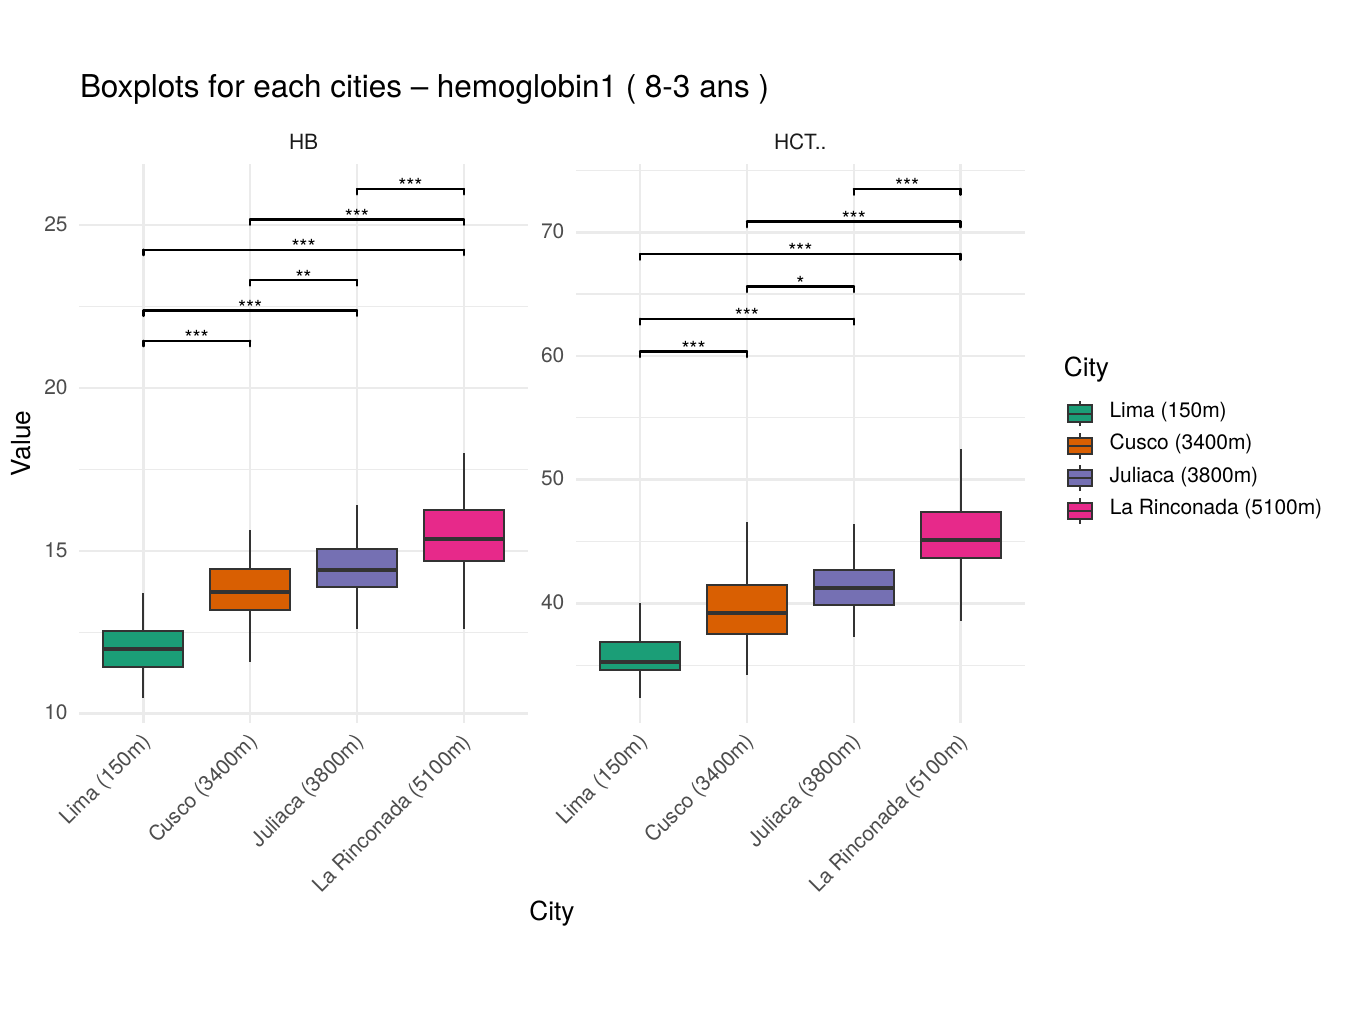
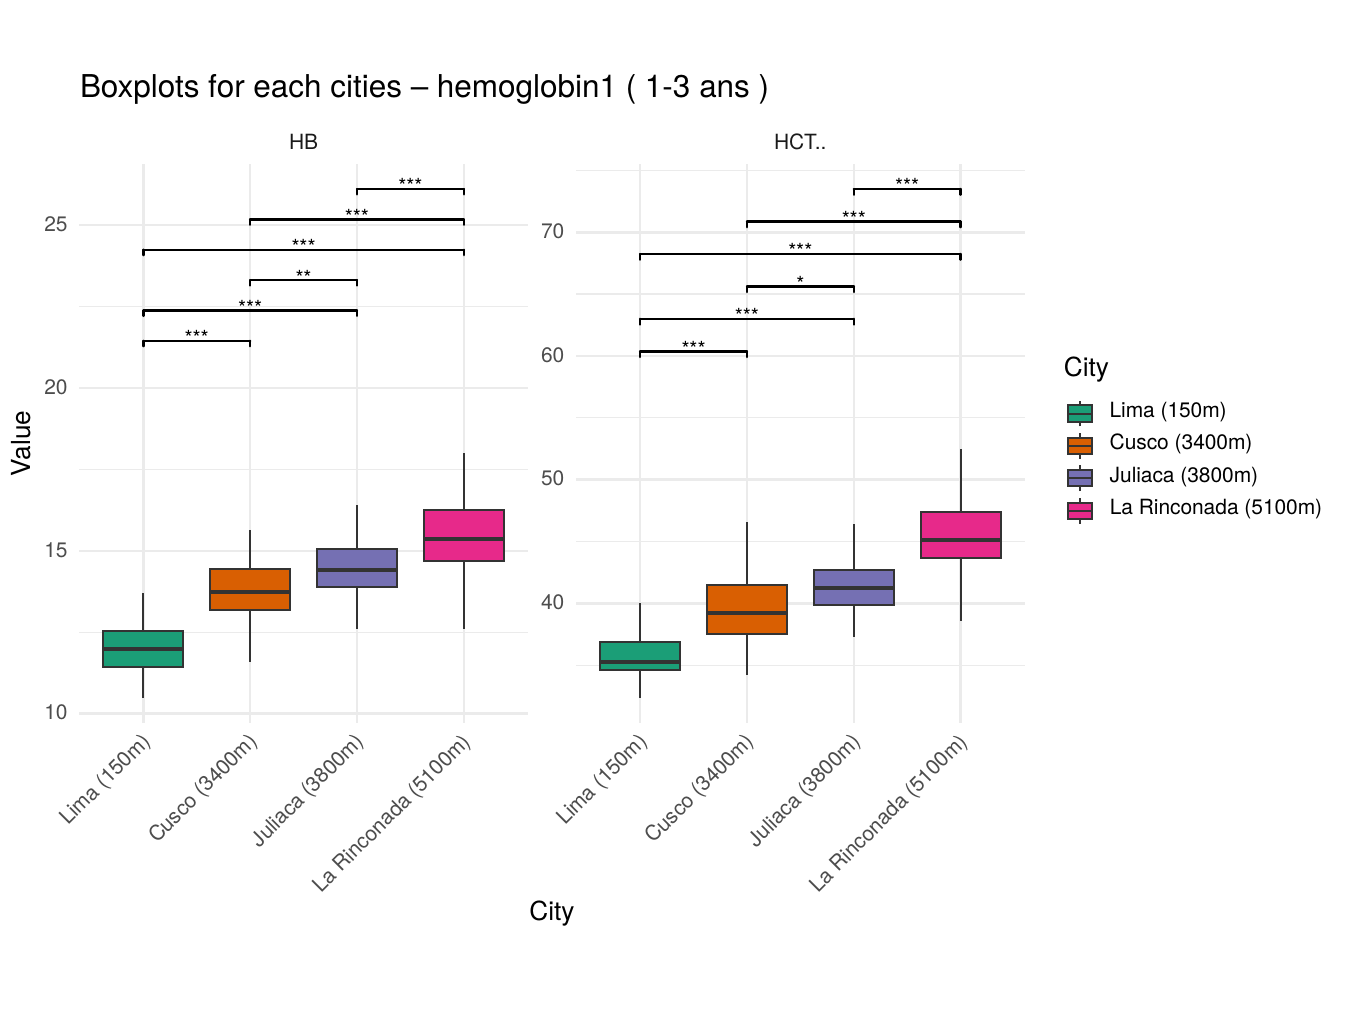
8-3: 8-3 -> 1-3 (668, 87)
